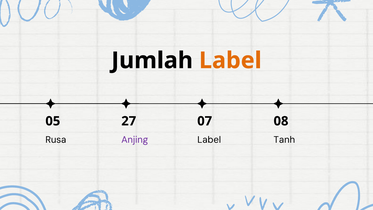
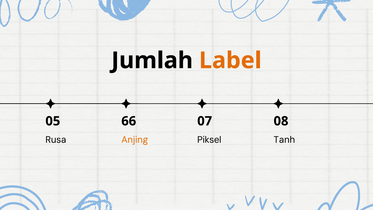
27: 27 -> 66 (129, 121)
Anjing colour: purple -> orange (135, 140)
Label: Label -> Piksel (209, 140)
